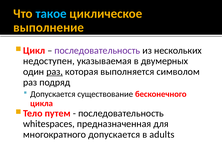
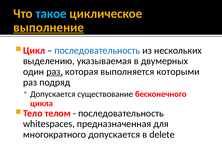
выполнение underline: none -> present (49, 28)
последовательность colour: purple -> blue (97, 51)
недоступен: недоступен -> выделению (49, 61)
символом: символом -> которыми (178, 72)
путем: путем -> телом (58, 114)
adults: adults -> delete (162, 135)
